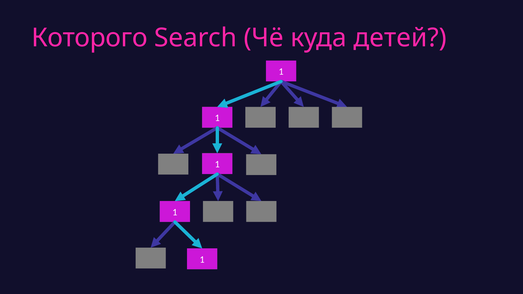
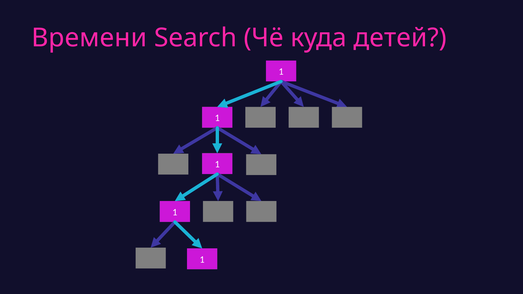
Которого: Которого -> Времени (89, 38)
